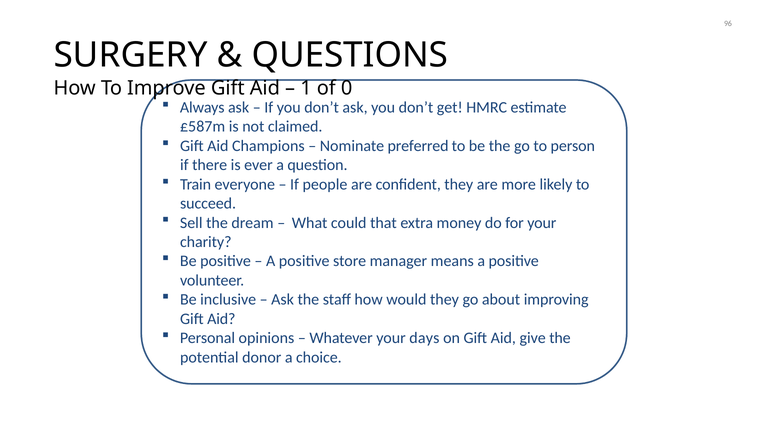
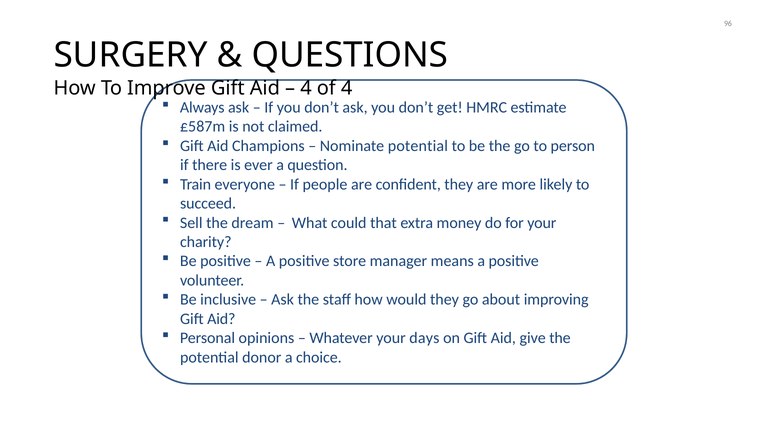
1: 1 -> 4 (306, 88)
of 0: 0 -> 4 (347, 88)
Nominate preferred: preferred -> potential (418, 146)
